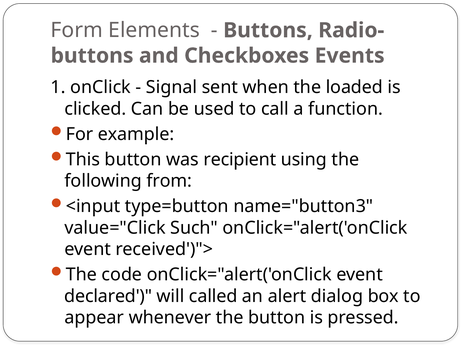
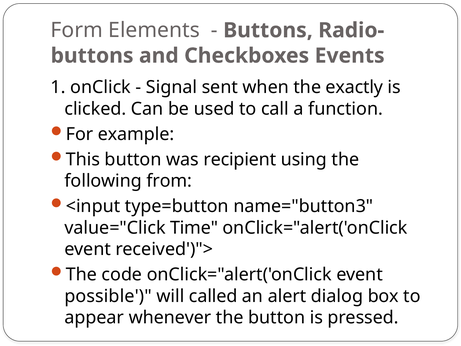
loaded: loaded -> exactly (354, 87)
Such: Such -> Time (194, 228)
declared: declared -> possible (108, 296)
